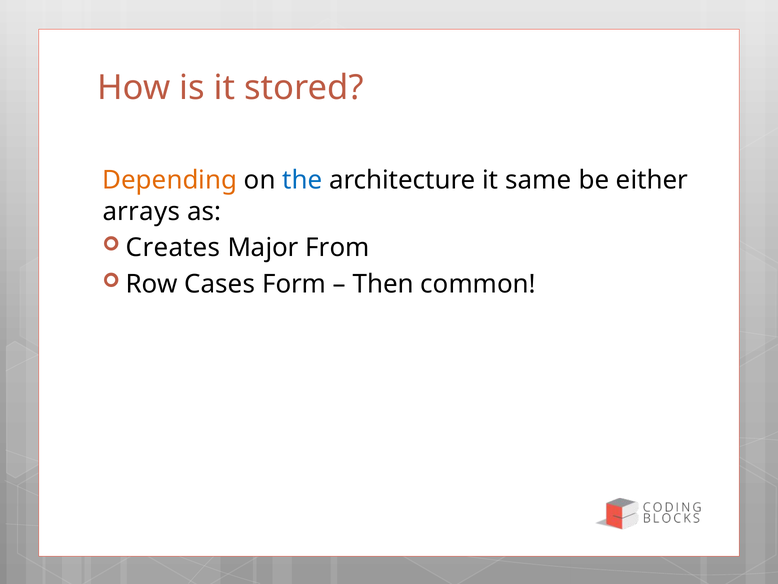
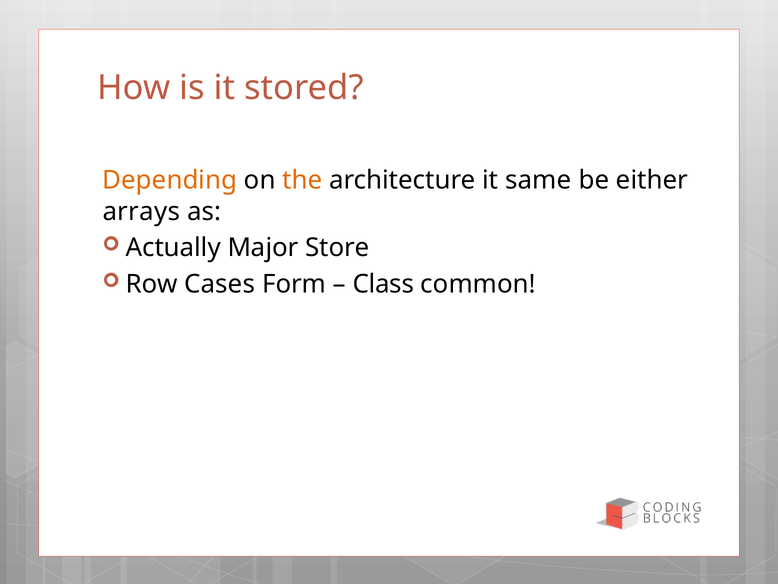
the colour: blue -> orange (302, 180)
Creates: Creates -> Actually (173, 248)
From: From -> Store (337, 248)
Then: Then -> Class (383, 284)
